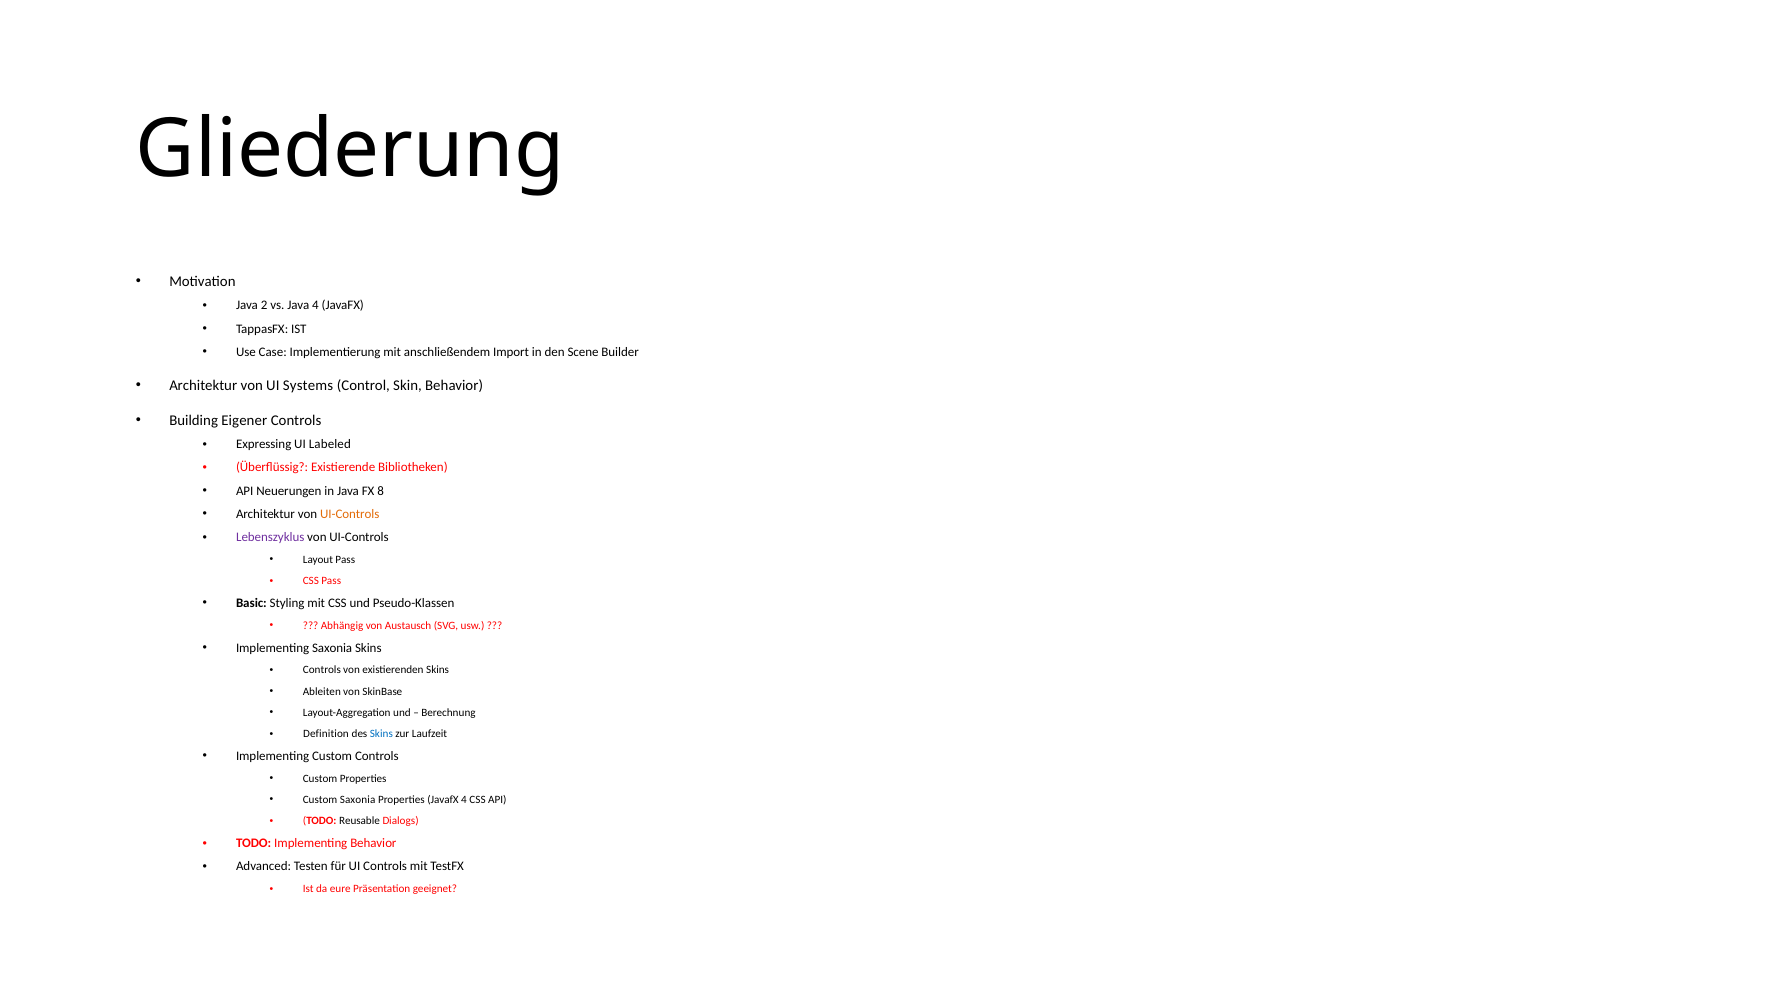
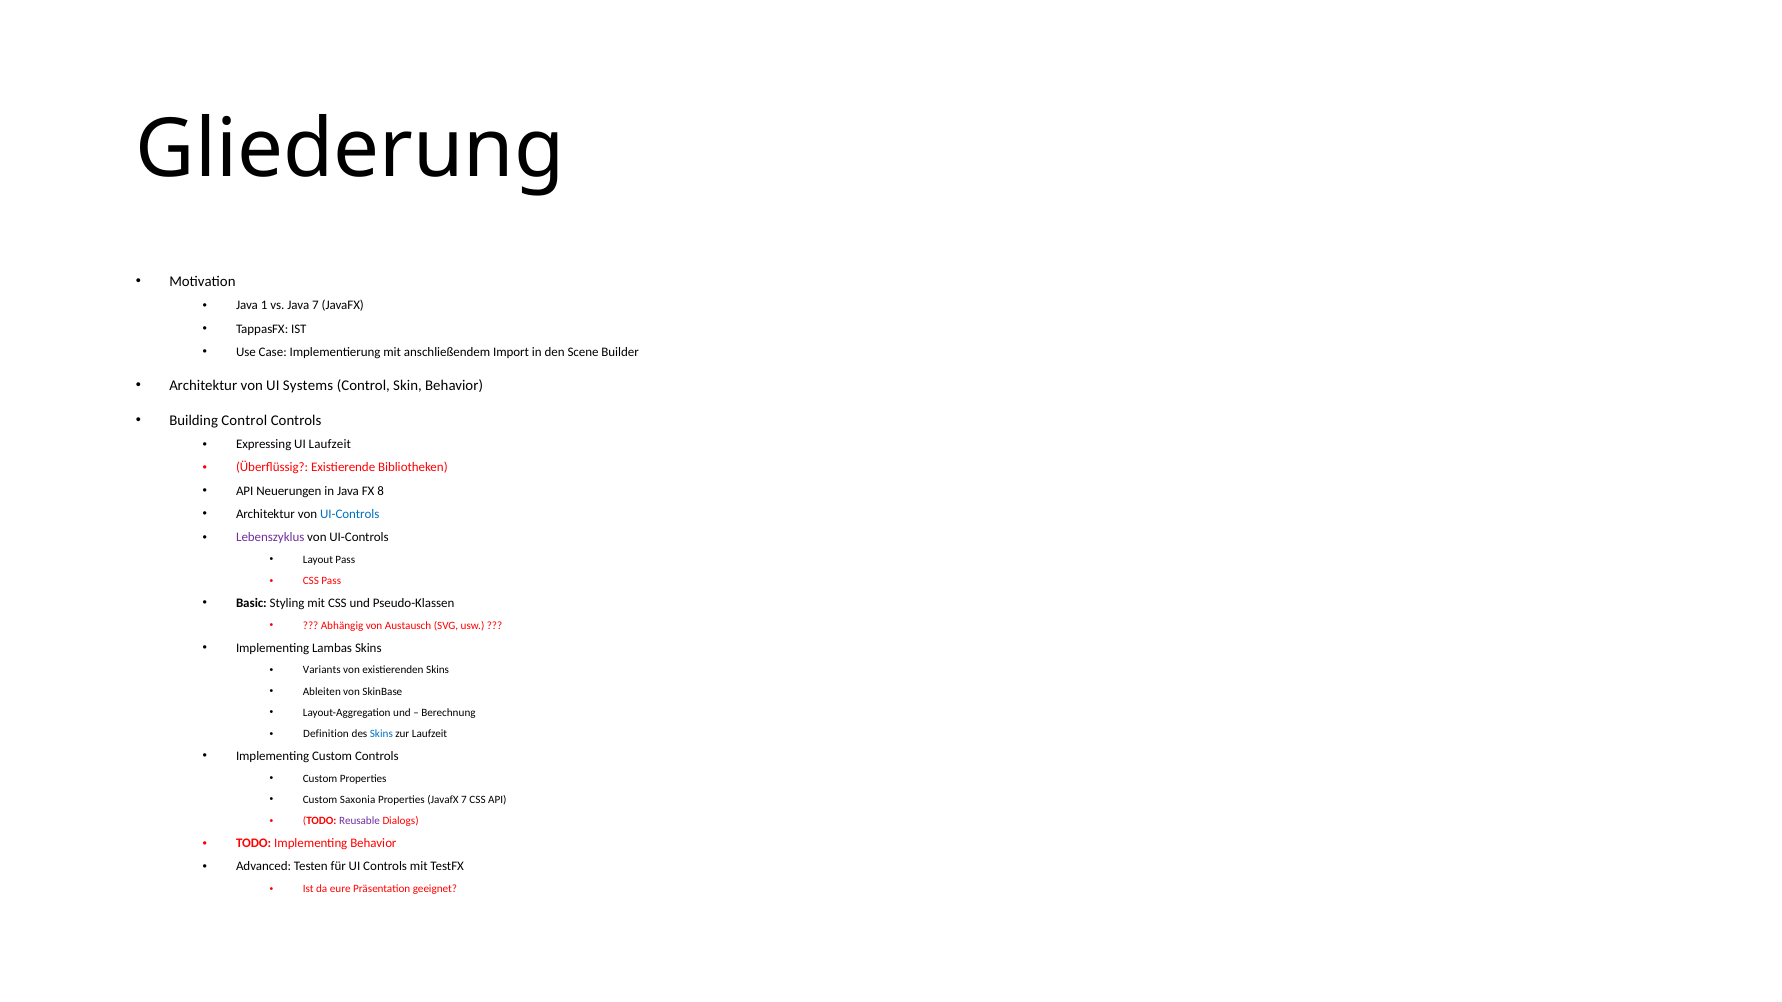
2: 2 -> 1 (264, 306)
Java 4: 4 -> 7 (315, 306)
Building Eigener: Eigener -> Control (244, 420)
UI Labeled: Labeled -> Laufzeit (330, 445)
UI-Controls colour: orange -> blue (350, 514)
Implementing Saxonia: Saxonia -> Lambas (332, 648)
Controls: Controls -> Variants (322, 670)
JavafX 4: 4 -> 7 (464, 800)
Reusable colour: black -> purple (359, 821)
